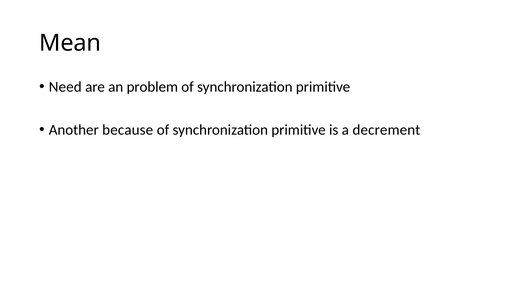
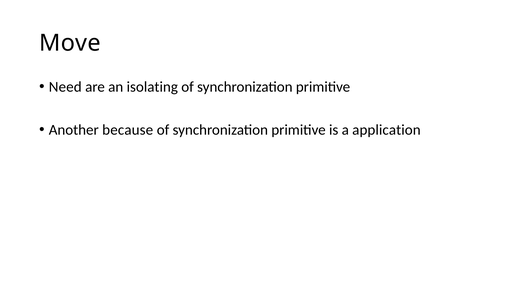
Mean: Mean -> Move (70, 43)
problem: problem -> isolating (152, 87)
decrement: decrement -> application (386, 130)
